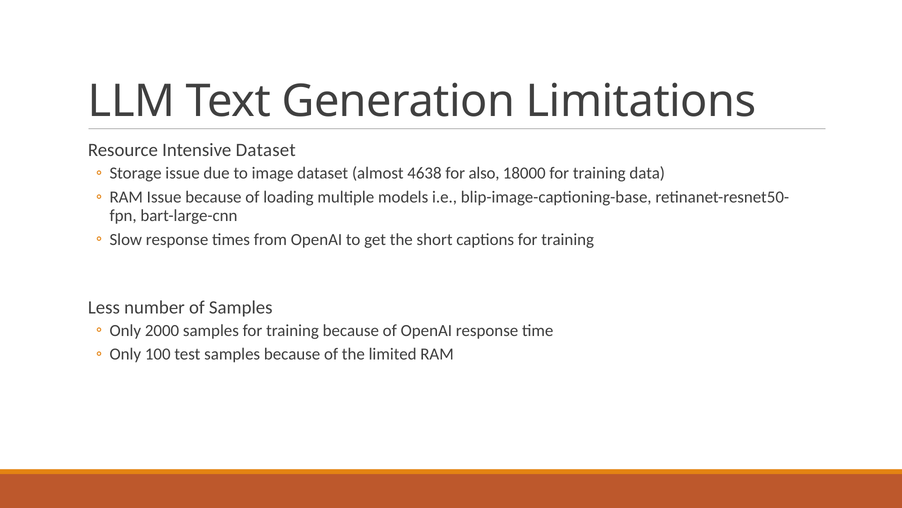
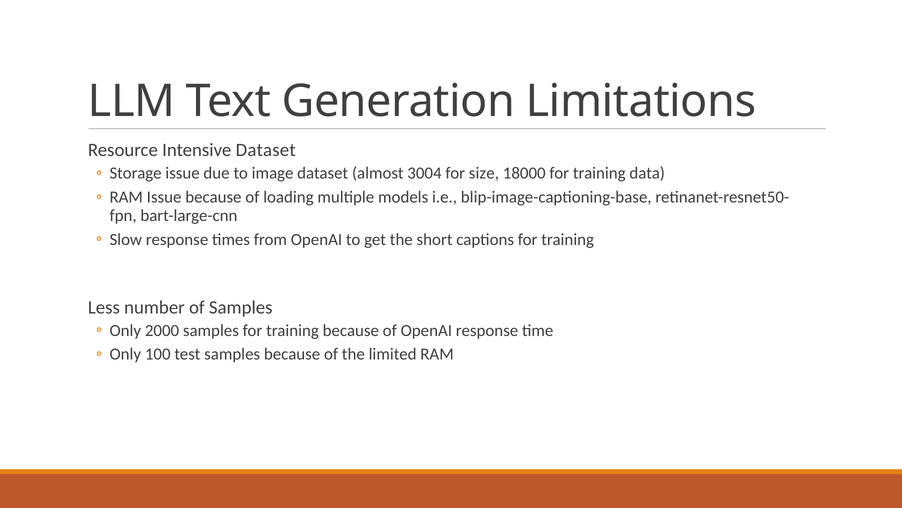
4638: 4638 -> 3004 (424, 173)
also: also -> size (484, 173)
